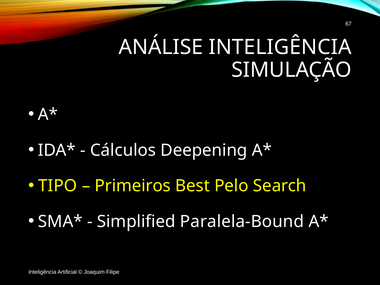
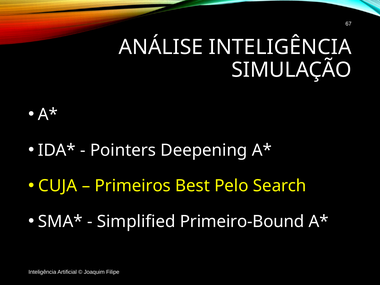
Cálculos: Cálculos -> Pointers (123, 150)
TIPO: TIPO -> CUJA (58, 186)
Paralela-Bound: Paralela-Bound -> Primeiro-Bound (242, 222)
